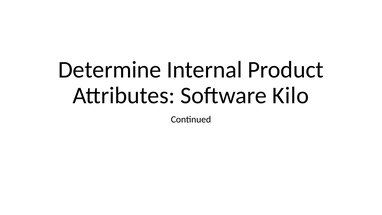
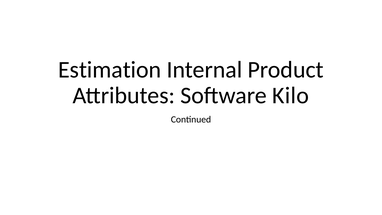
Determine: Determine -> Estimation (110, 70)
